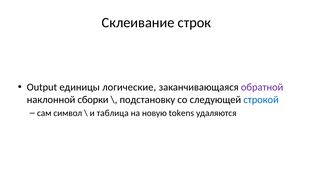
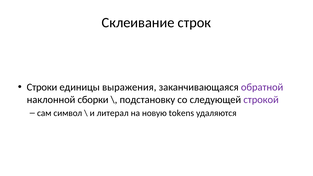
Output: Output -> Строки (42, 87)
логические: логические -> выражения (129, 87)
строкой colour: blue -> purple (261, 100)
таблица: таблица -> литерал (113, 113)
